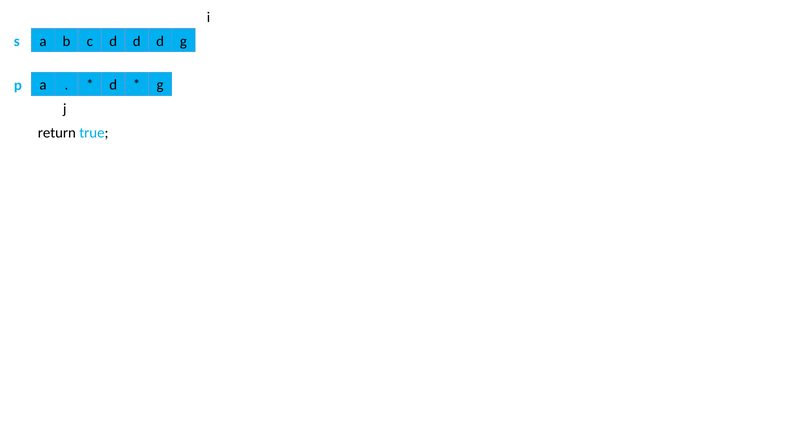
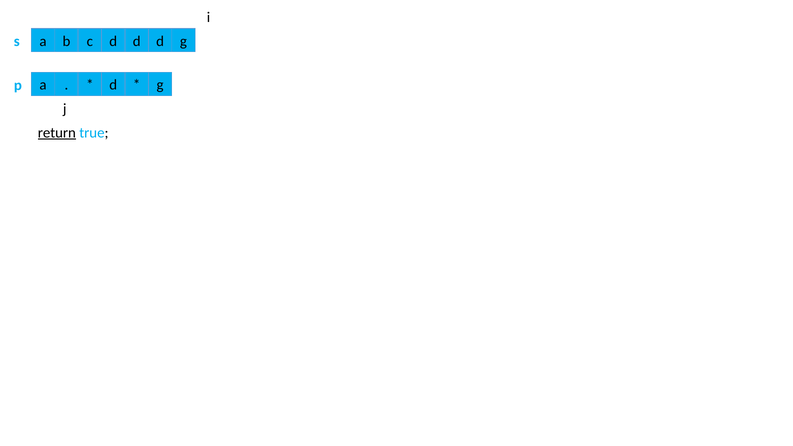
return underline: none -> present (57, 133)
